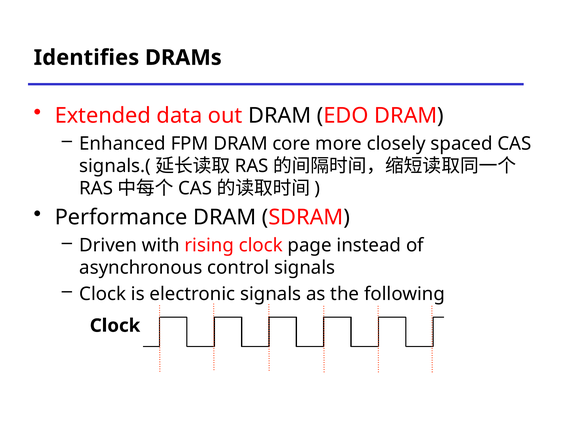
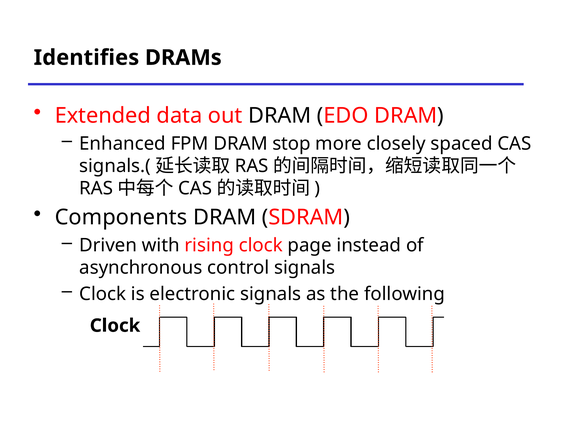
core: core -> stop (292, 143)
Performance: Performance -> Components (121, 217)
